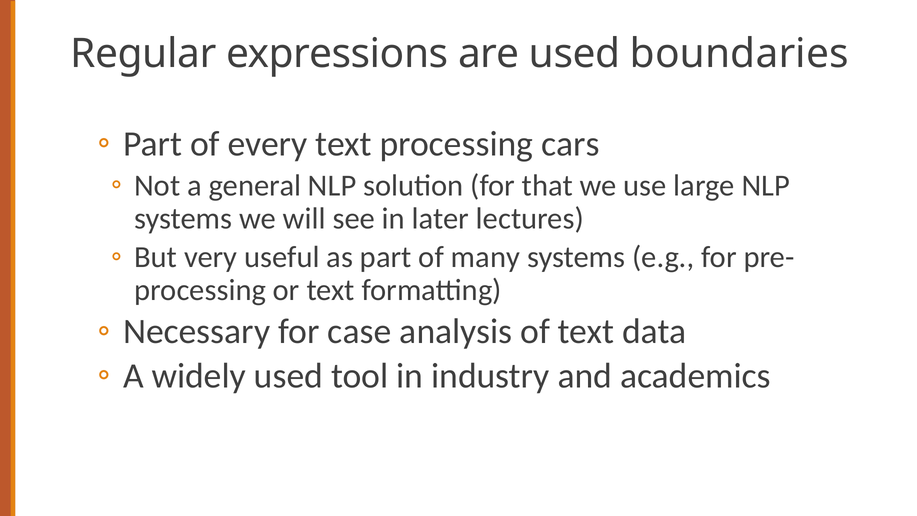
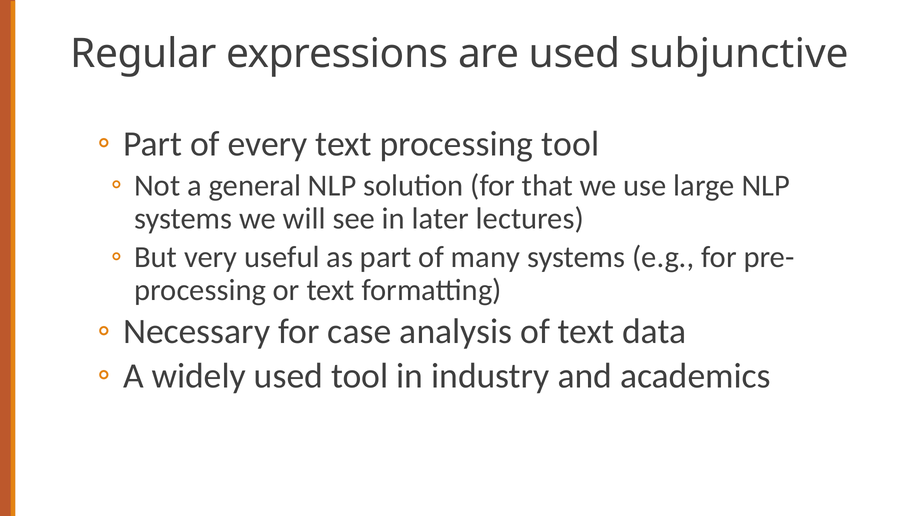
boundaries: boundaries -> subjunctive (739, 54)
processing cars: cars -> tool (570, 144)
